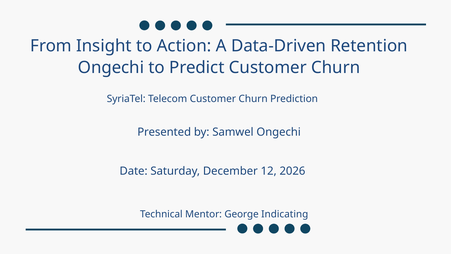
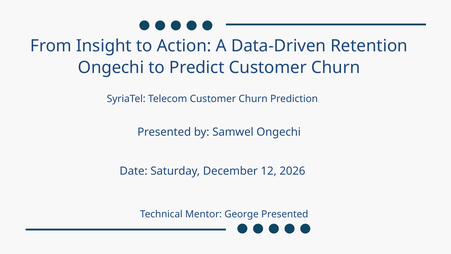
George Indicating: Indicating -> Presented (285, 214)
